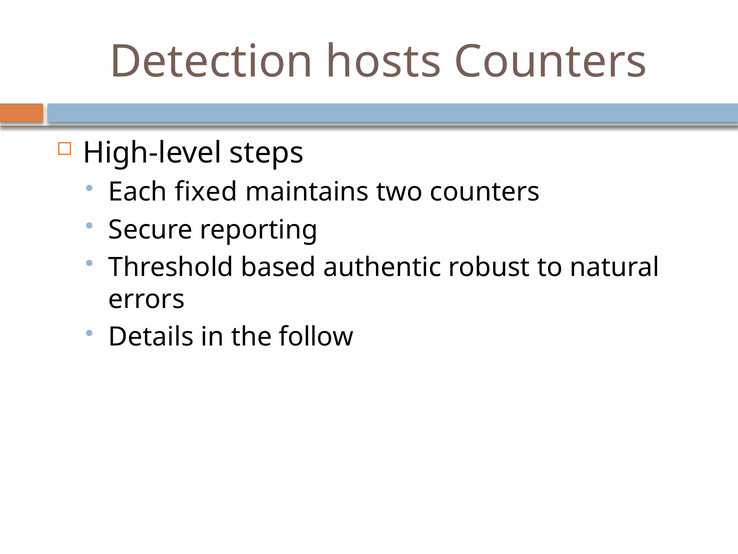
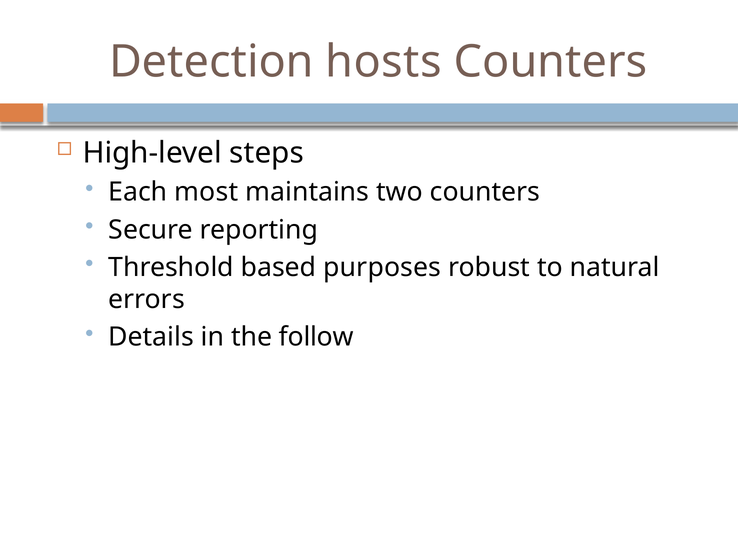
fixed: fixed -> most (206, 192)
authentic: authentic -> purposes (382, 267)
